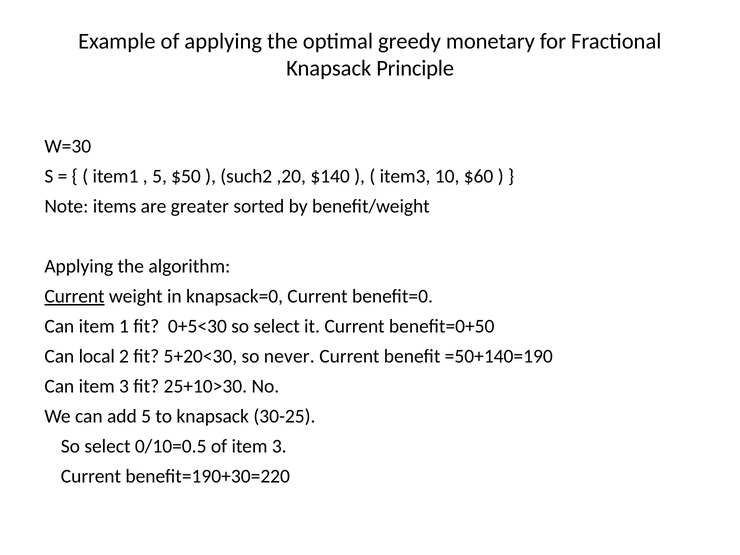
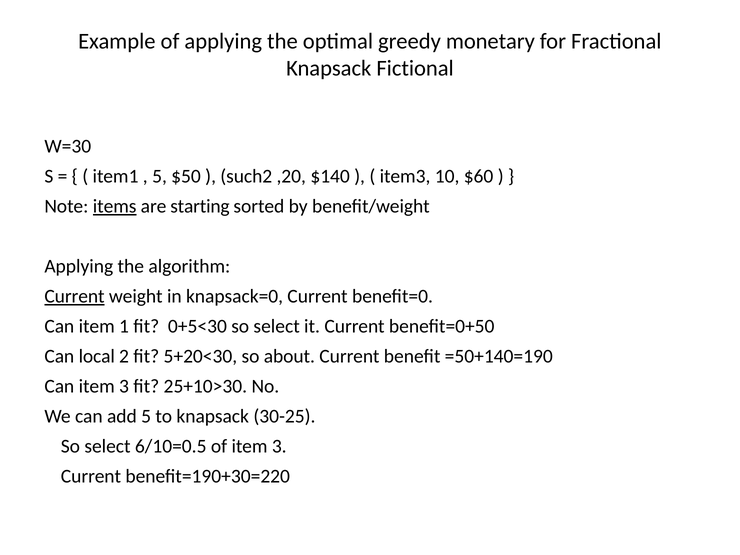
Principle: Principle -> Fictional (415, 68)
items underline: none -> present (115, 206)
greater: greater -> starting (200, 206)
never: never -> about (289, 356)
0/10=0.5: 0/10=0.5 -> 6/10=0.5 (171, 446)
